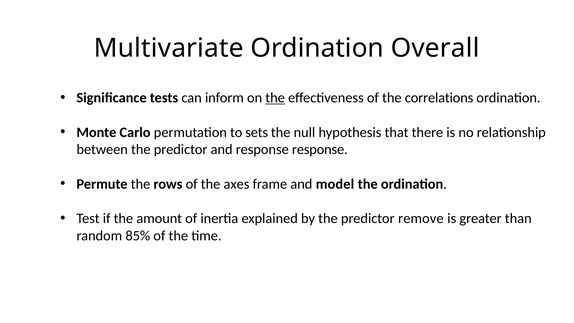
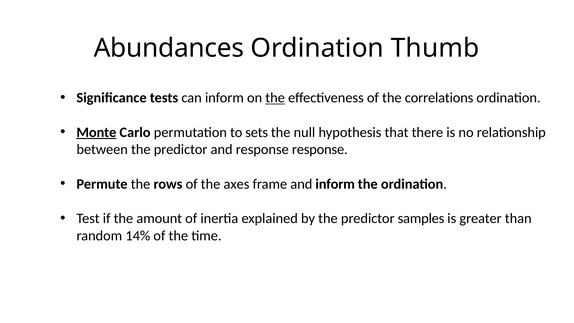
Multivariate: Multivariate -> Abundances (169, 48)
Overall: Overall -> Thumb (435, 48)
Monte underline: none -> present (96, 132)
and model: model -> inform (335, 184)
remove: remove -> samples (421, 218)
85%: 85% -> 14% (138, 236)
